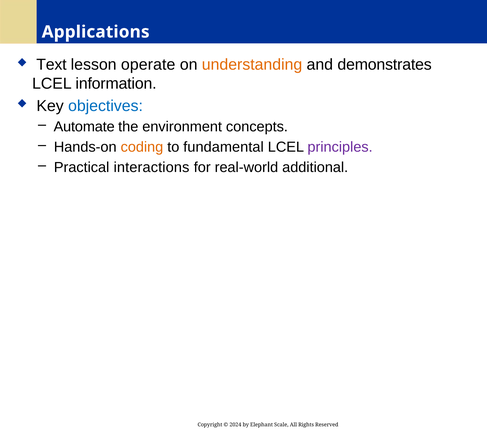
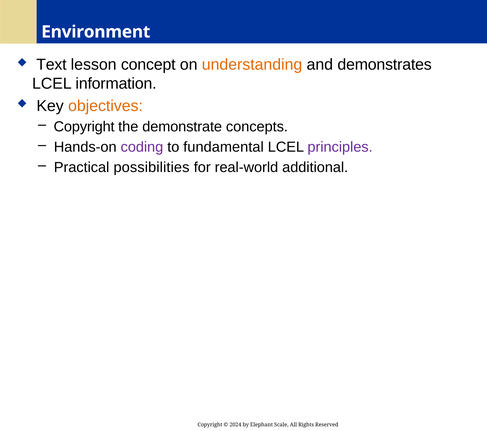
Applications: Applications -> Environment (96, 32)
operate: operate -> concept (148, 65)
objectives colour: blue -> orange (106, 106)
Automate: Automate -> Copyright (84, 127)
environment: environment -> demonstrate (182, 127)
coding colour: orange -> purple (142, 147)
interactions: interactions -> possibilities (151, 168)
